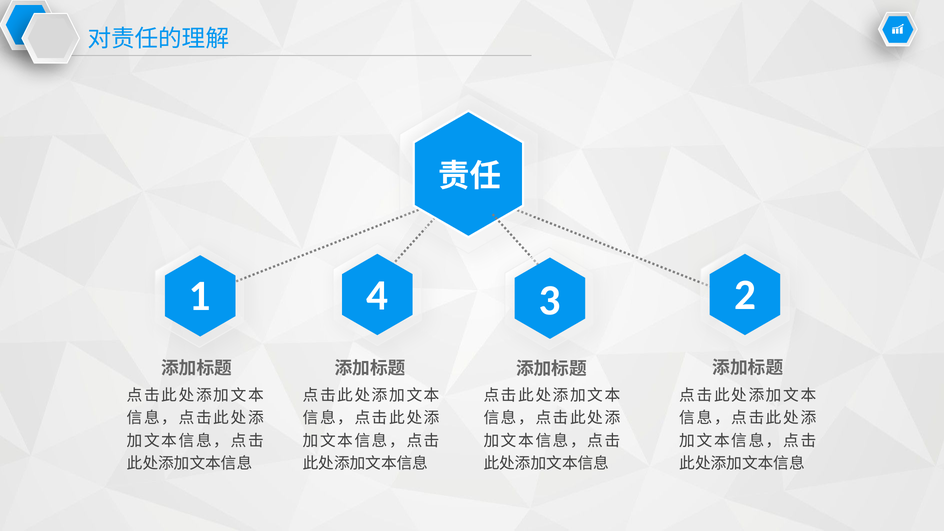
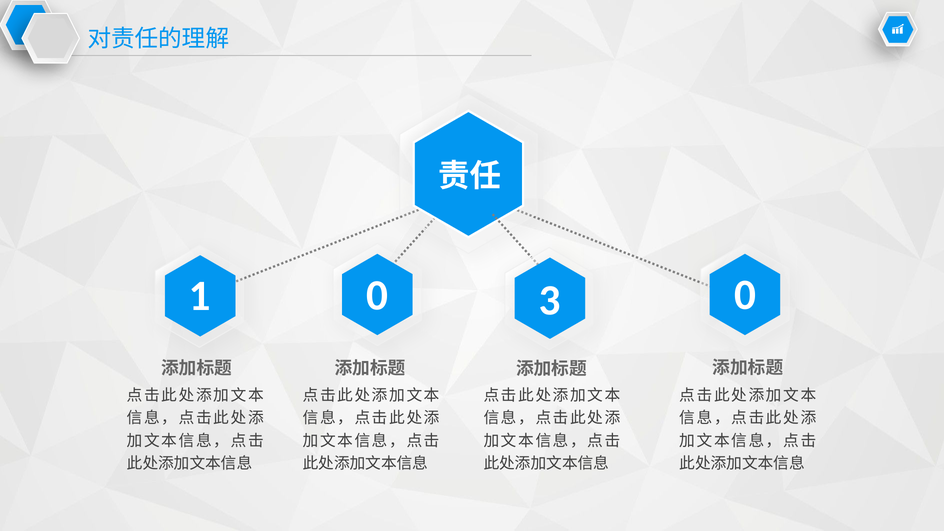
1 4: 4 -> 0 (377, 296)
3 2: 2 -> 0 (745, 295)
